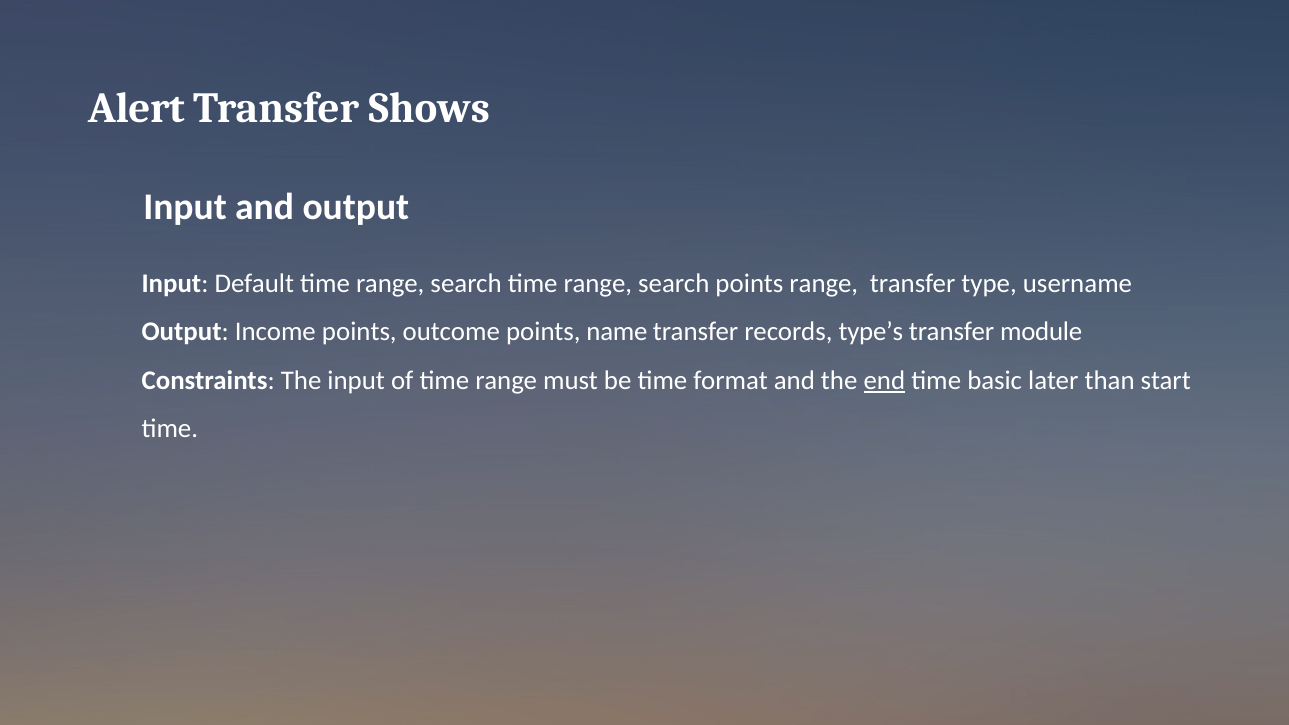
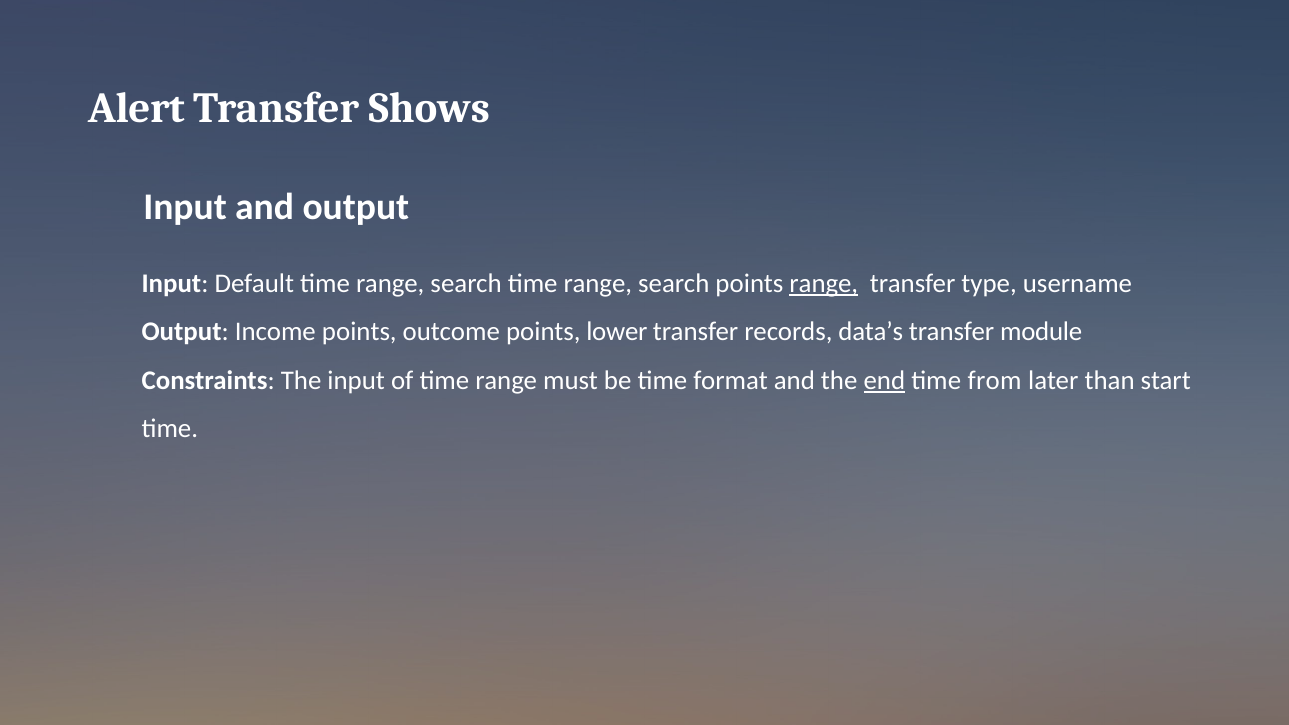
range underline: none -> present (824, 284)
name: name -> lower (617, 332)
type’s: type’s -> data’s (871, 332)
basic: basic -> from (995, 380)
